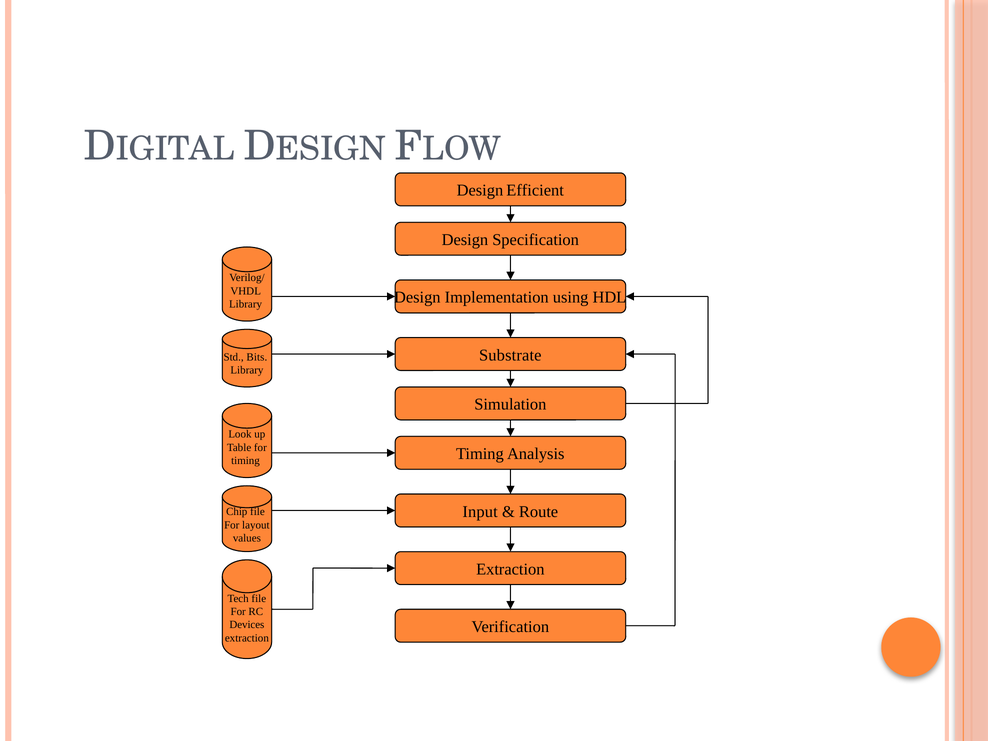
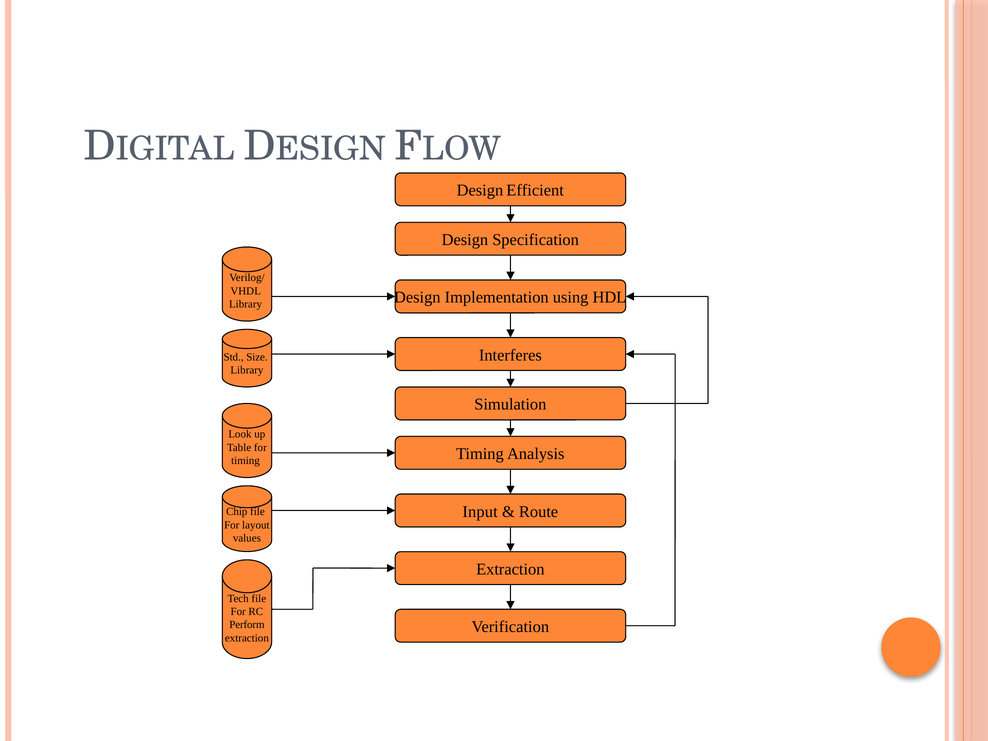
Substrate: Substrate -> Interferes (510, 355)
Bits: Bits -> Size (257, 357)
Devices: Devices -> Perform (247, 625)
